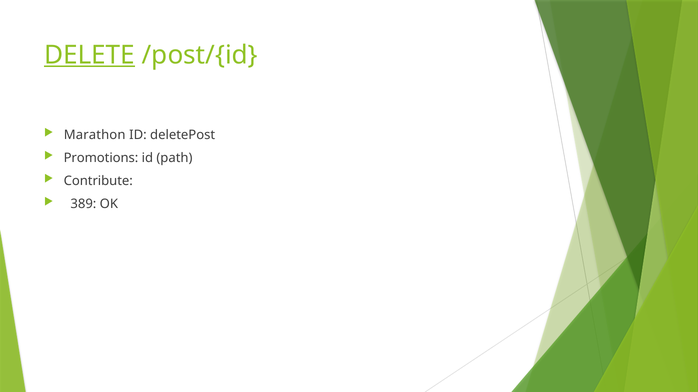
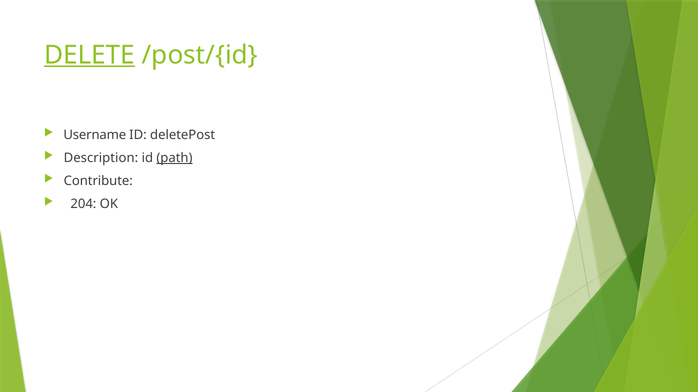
Marathon: Marathon -> Username (95, 135)
Promotions: Promotions -> Description (101, 158)
path underline: none -> present (174, 158)
389: 389 -> 204 (83, 204)
